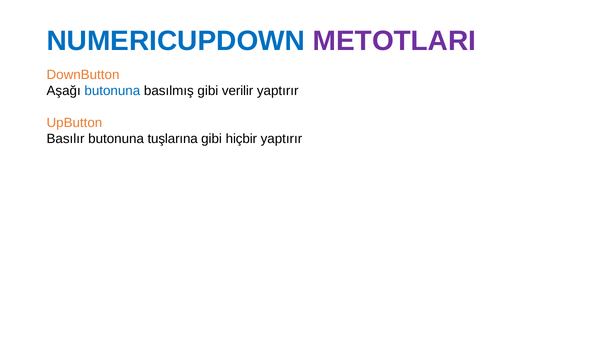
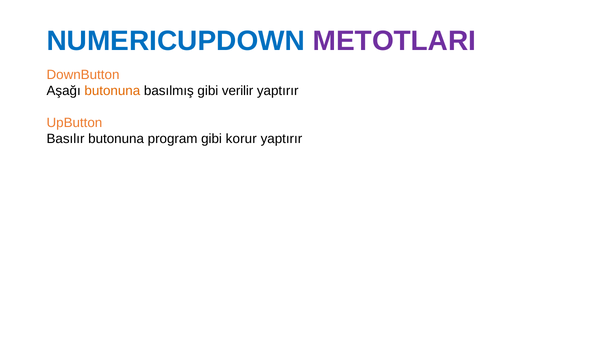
butonuna colour: blue -> orange (112, 91)
tuşlarına: tuşlarına -> program (173, 139)
hiçbir: hiçbir -> korur (241, 139)
